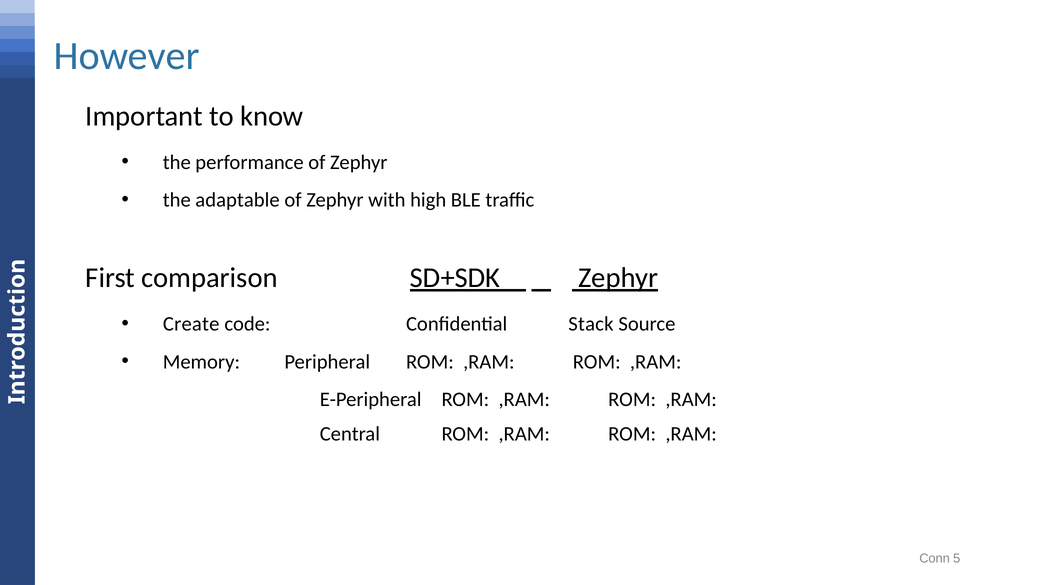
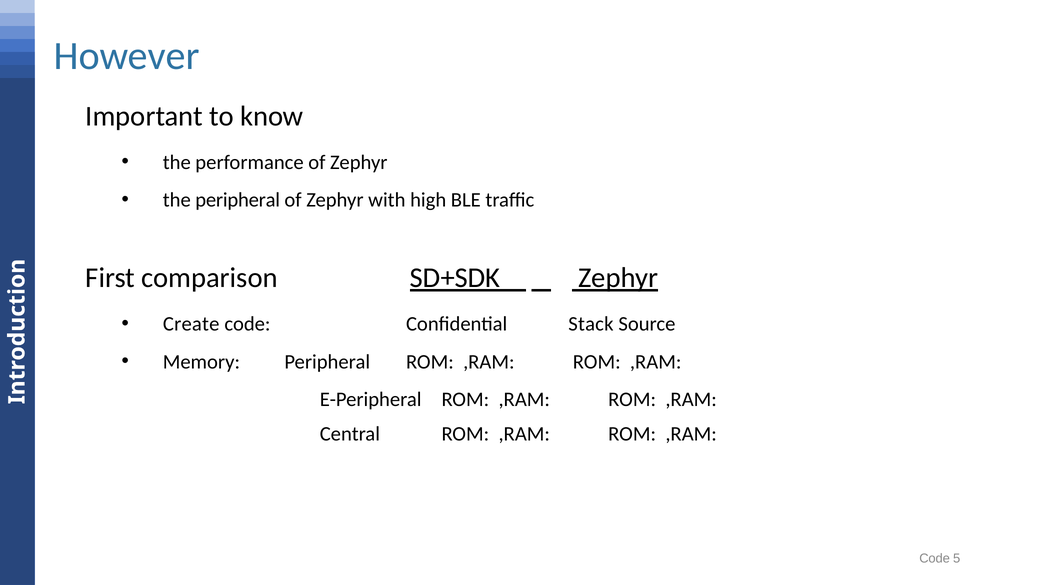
the adaptable: adaptable -> peripheral (238, 200)
Conn: Conn -> Code (935, 559)
